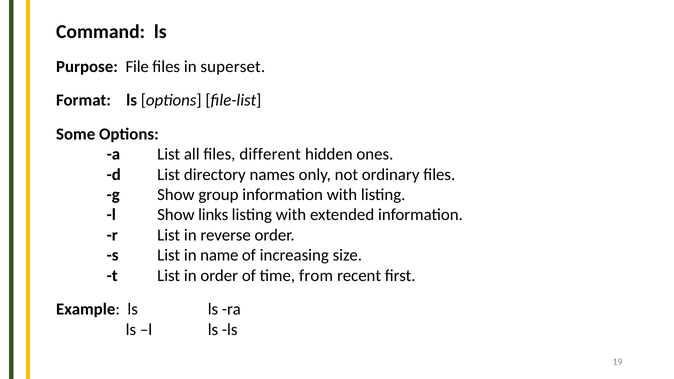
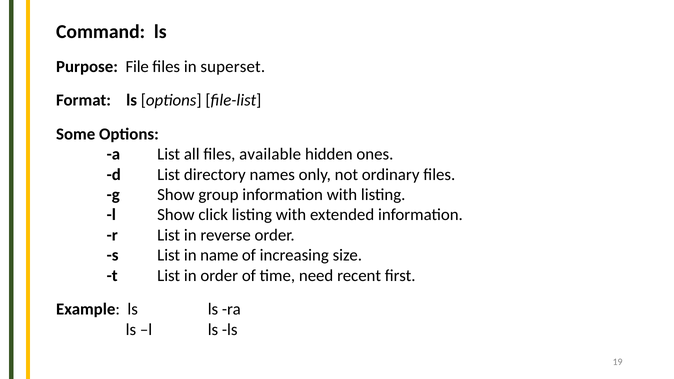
different: different -> available (270, 154)
links: links -> click (213, 215)
from: from -> need (316, 276)
